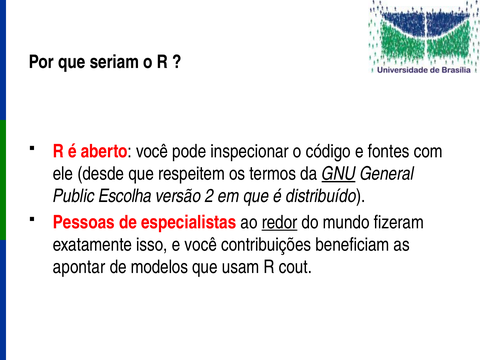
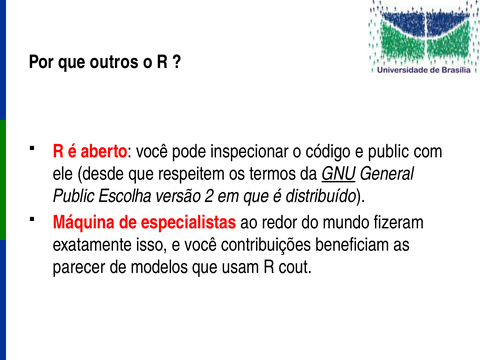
seriam: seriam -> outros (114, 62)
e fontes: fontes -> public (389, 151)
Pessoas: Pessoas -> Máquina (84, 222)
redor underline: present -> none (280, 222)
apontar: apontar -> parecer (79, 267)
